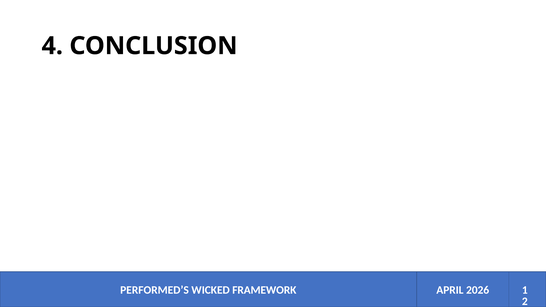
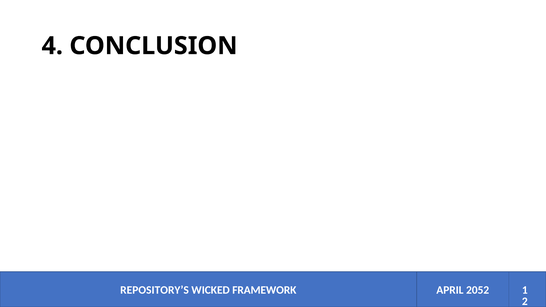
PERFORMED’S: PERFORMED’S -> REPOSITORY’S (155, 290)
2026: 2026 -> 2052 (478, 290)
